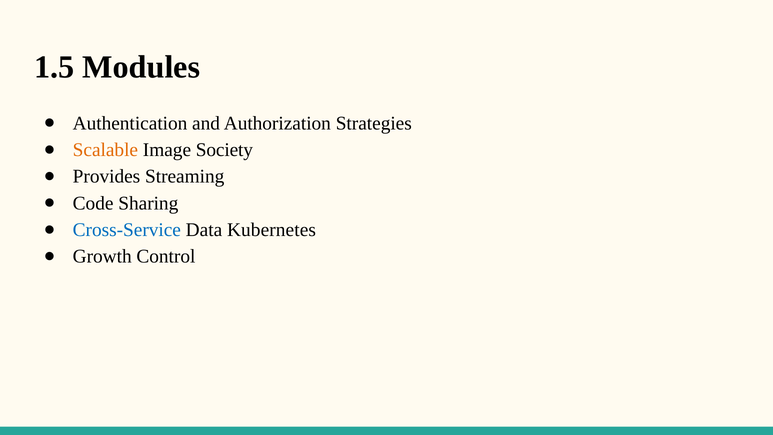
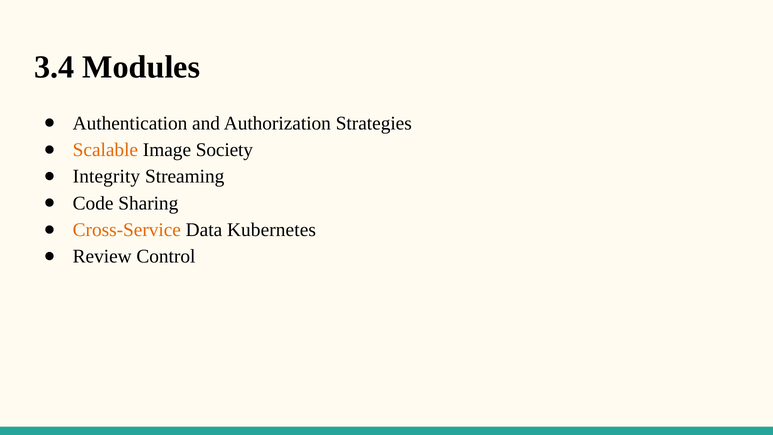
1.5: 1.5 -> 3.4 (54, 67)
Provides: Provides -> Integrity (106, 176)
Cross-Service colour: blue -> orange (127, 230)
Growth: Growth -> Review (102, 256)
